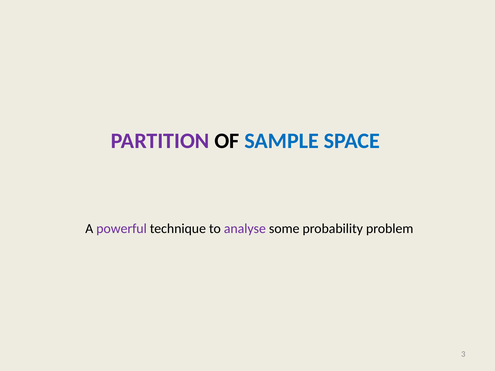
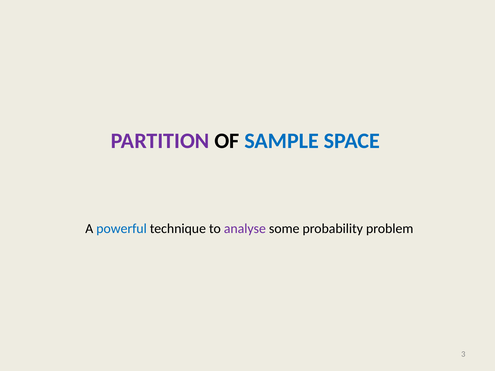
powerful colour: purple -> blue (122, 229)
